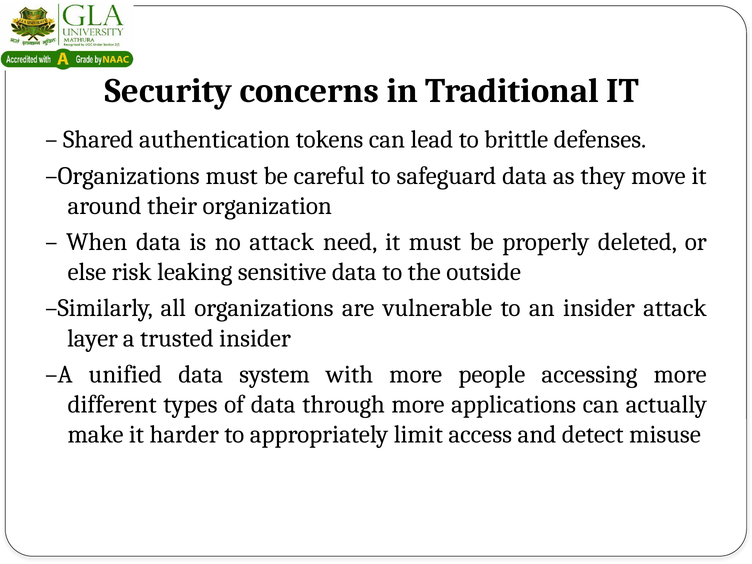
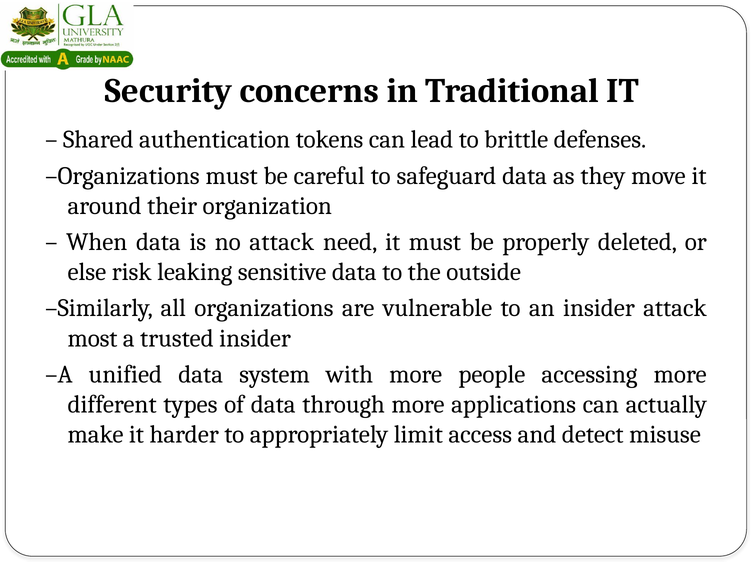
layer: layer -> most (93, 338)
